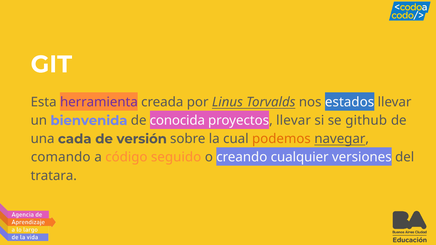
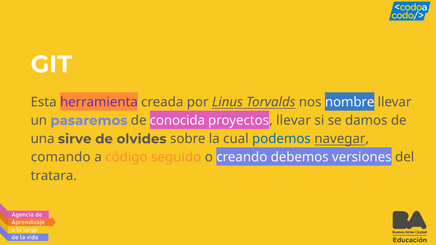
estados: estados -> nombre (350, 102)
bienvenida: bienvenida -> pasaremos (89, 121)
github: github -> damos (366, 121)
cada: cada -> sirve (75, 139)
versión: versión -> olvides (142, 139)
podemos colour: orange -> blue (281, 139)
cualquier: cualquier -> debemos (300, 157)
